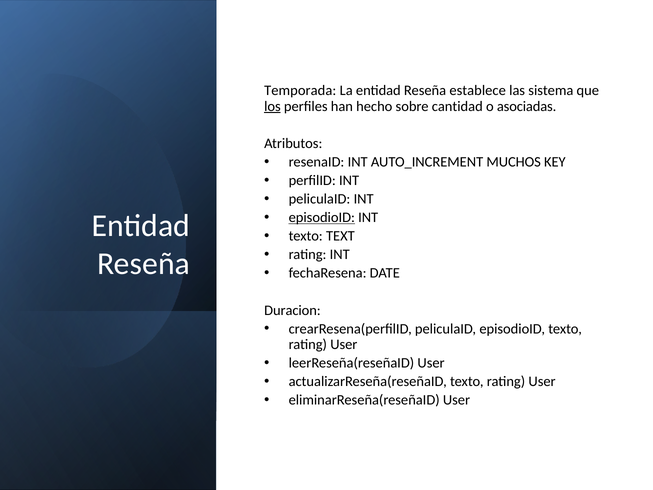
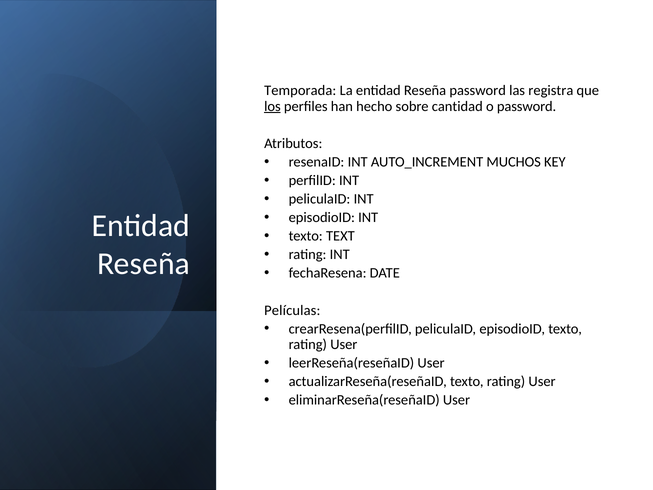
Reseña establece: establece -> password (478, 91)
sistema: sistema -> registra (551, 91)
o asociadas: asociadas -> password (527, 106)
episodioID underline: present -> none (322, 217)
Duracion: Duracion -> Películas (292, 310)
